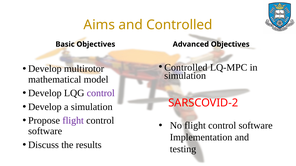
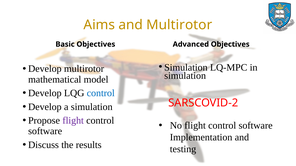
and Controlled: Controlled -> Multirotor (179, 25)
Controlled: Controlled -> Simulation (186, 68)
control colour: purple -> blue (101, 93)
